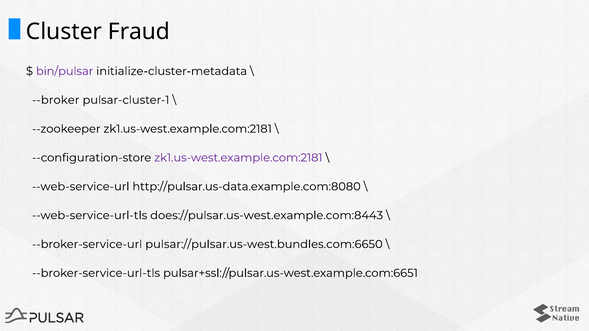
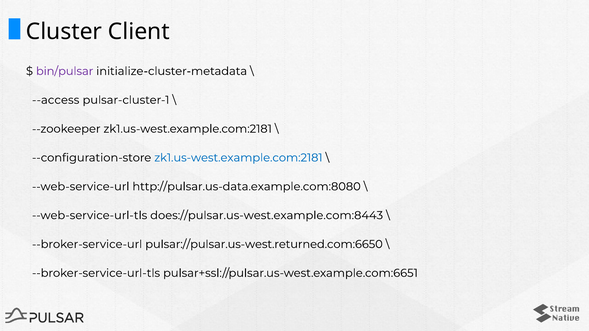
Fraud: Fraud -> Client (139, 32)
--broker: --broker -> --access (56, 100)
zk1.us-west.example.com:2181 colour: purple -> blue (238, 158)
pulsar://pulsar.us-west.bundles.com:6650: pulsar://pulsar.us-west.bundles.com:6650 -> pulsar://pulsar.us-west.returned.com:6650 (264, 244)
